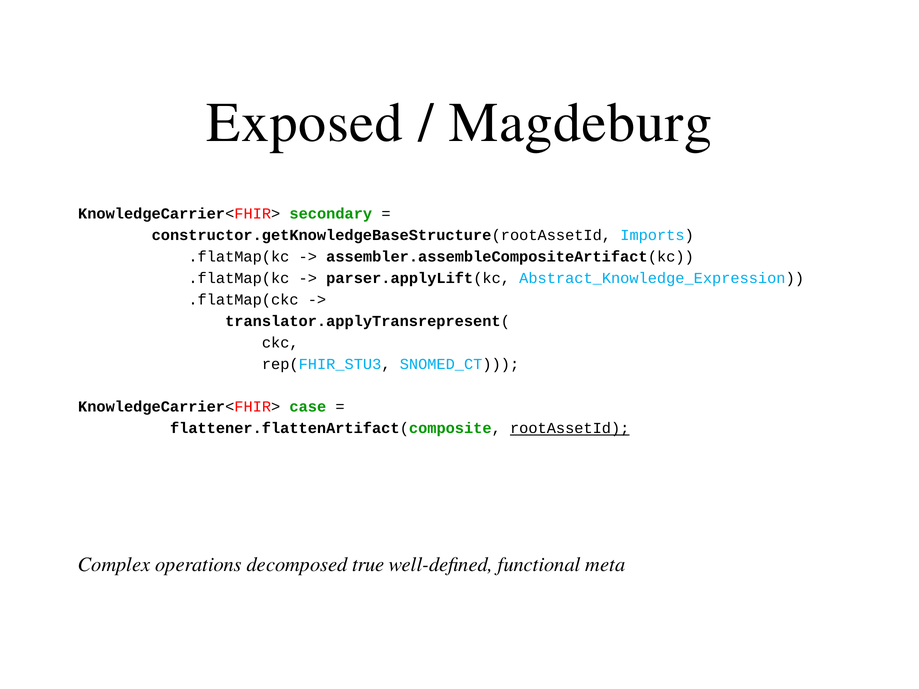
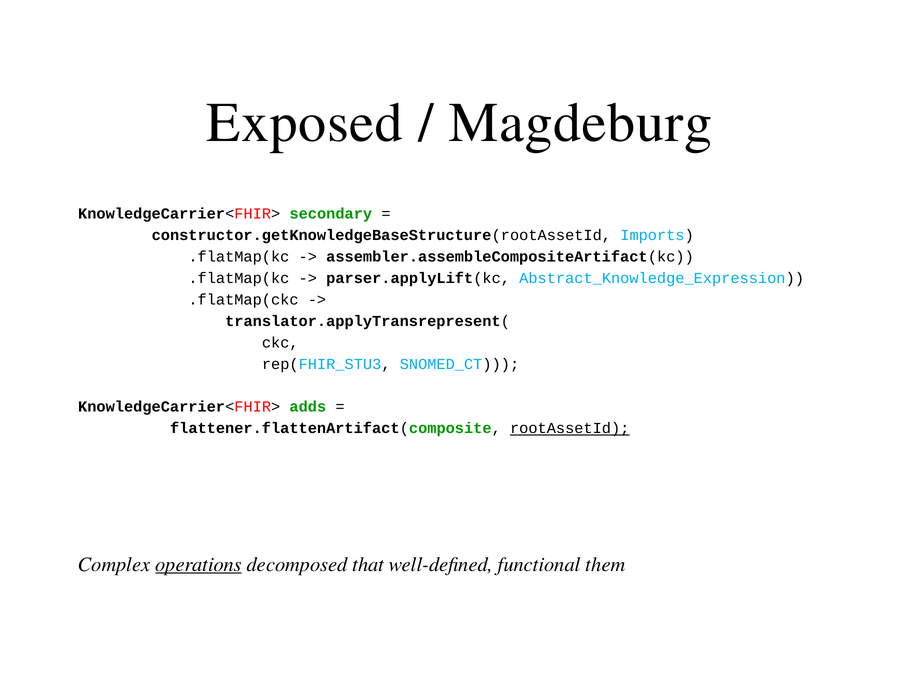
case: case -> adds (308, 407)
operations underline: none -> present (199, 565)
true: true -> that (368, 565)
meta: meta -> them (605, 565)
